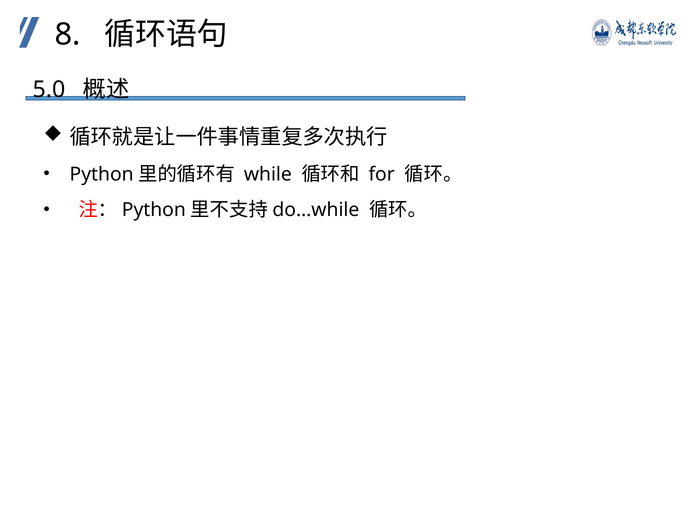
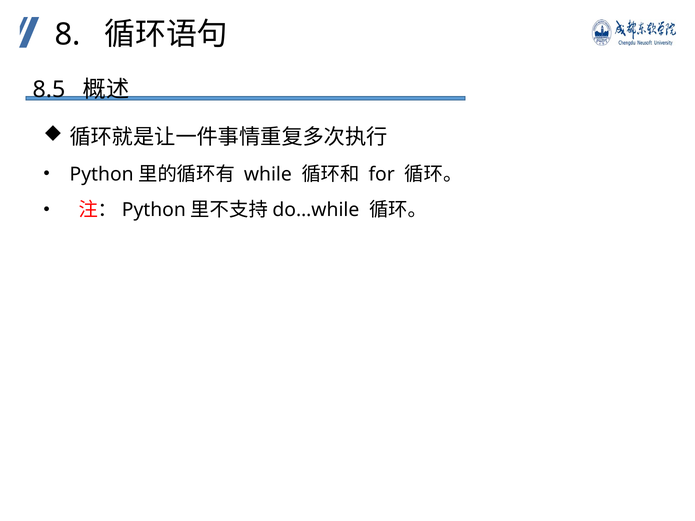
5.0: 5.0 -> 8.5 (49, 89)
